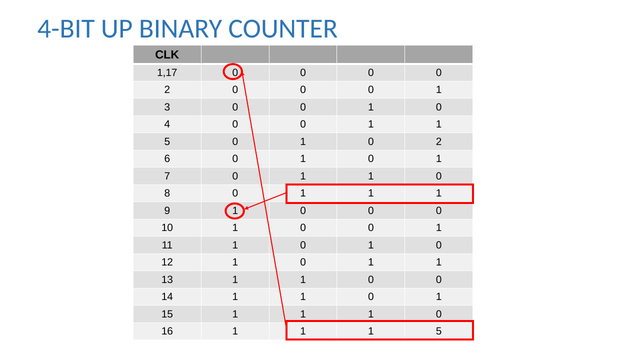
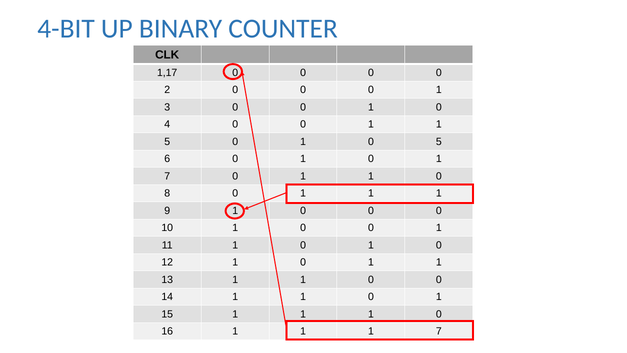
1 0 2: 2 -> 5 (439, 142)
1 1 1 5: 5 -> 7 (439, 331)
